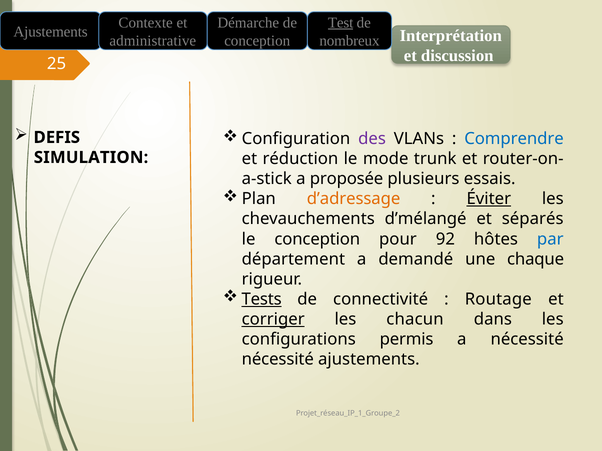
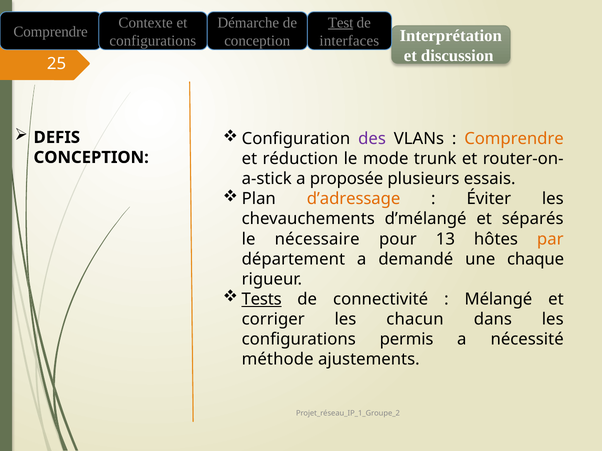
Ajustements: Ajustements -> Comprendre (51, 32)
administrative: administrative -> configurations (153, 41)
nombreux: nombreux -> interfaces (349, 41)
Comprendre colour: blue -> orange (514, 139)
SIMULATION: SIMULATION -> CONCEPTION (91, 158)
Éviter underline: present -> none (489, 199)
le conception: conception -> nécessaire (317, 239)
92: 92 -> 13 (445, 239)
par colour: blue -> orange (550, 239)
Routage: Routage -> Mélangé (498, 300)
corriger underline: present -> none (273, 320)
nécessité: nécessité -> méthode (278, 360)
